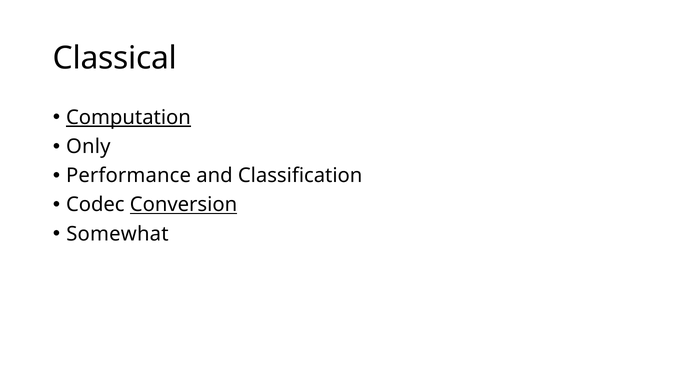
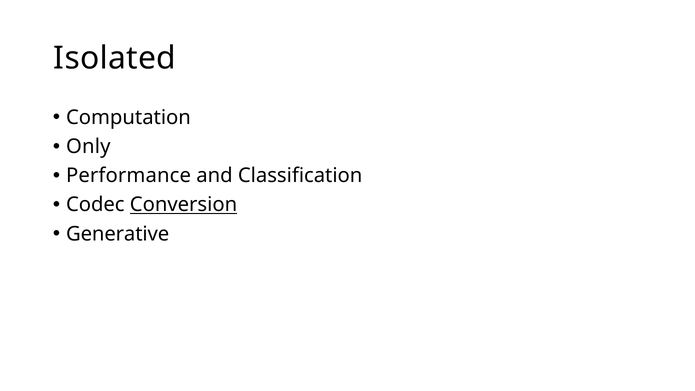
Classical: Classical -> Isolated (115, 58)
Computation underline: present -> none (128, 117)
Somewhat: Somewhat -> Generative (118, 234)
